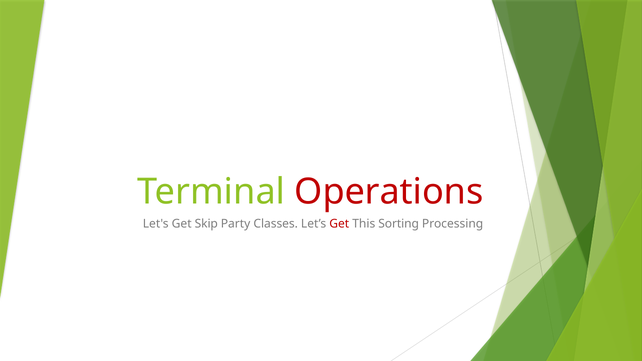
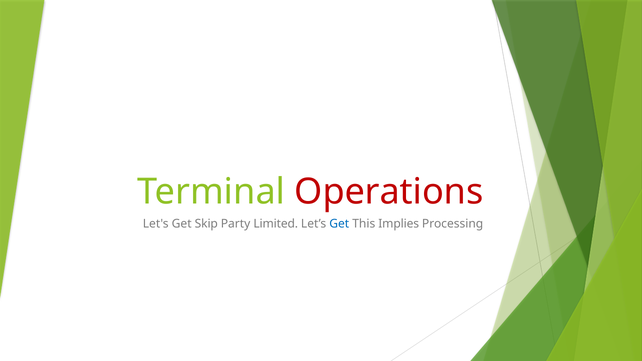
Classes: Classes -> Limited (276, 224)
Get colour: red -> blue (339, 224)
Sorting: Sorting -> Implies (399, 224)
